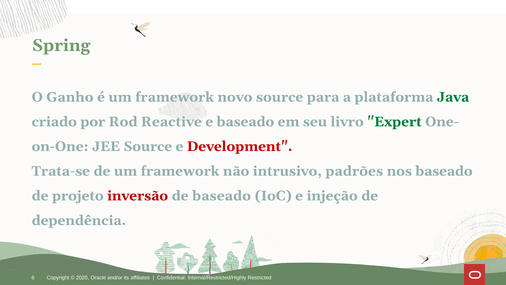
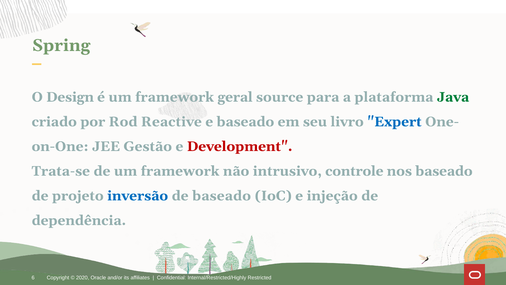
Ganho: Ganho -> Design (70, 97)
novo: novo -> geral (235, 97)
Expert colour: green -> blue (394, 122)
JEE Source: Source -> Gestão (148, 146)
padrões: padrões -> controle (354, 171)
inversão colour: red -> blue (138, 196)
